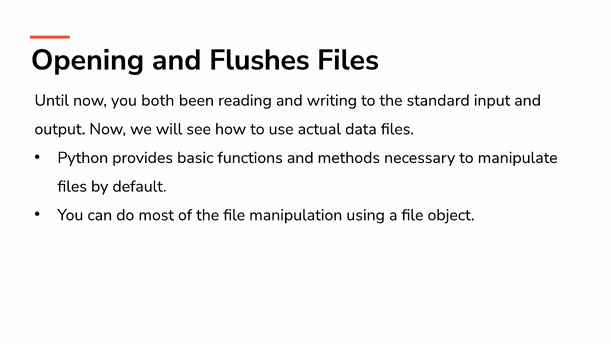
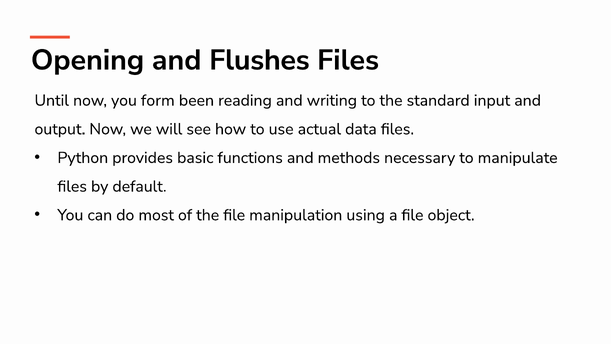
both: both -> form (158, 100)
